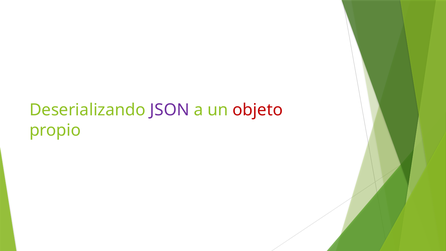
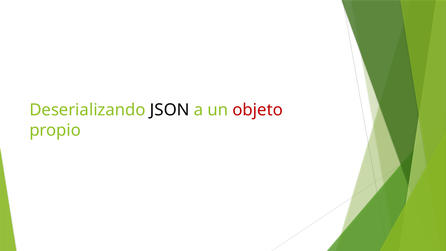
JSON colour: purple -> black (170, 110)
